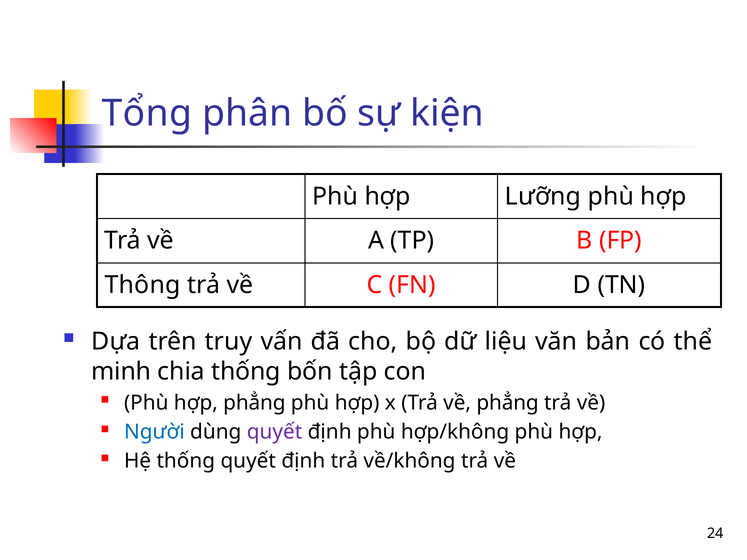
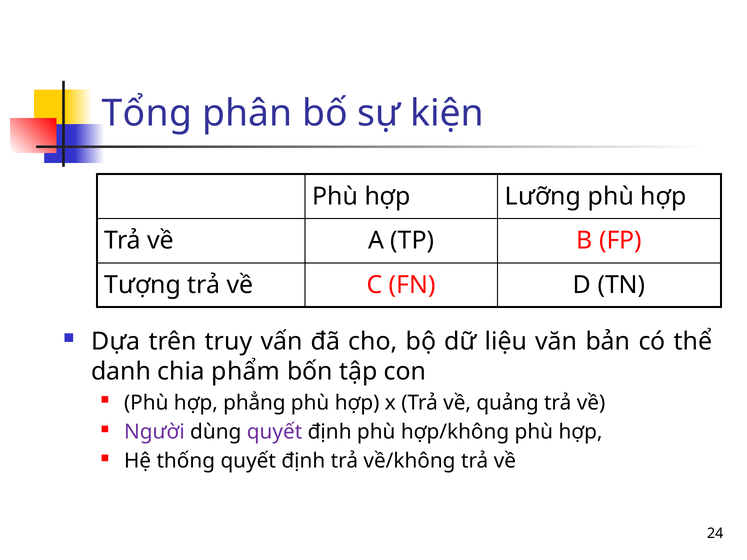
Thông: Thông -> Tượng (143, 285)
minh: minh -> danh (121, 372)
chia thống: thống -> phẩm (246, 372)
về phẳng: phẳng -> quảng (508, 403)
Người colour: blue -> purple (154, 432)
